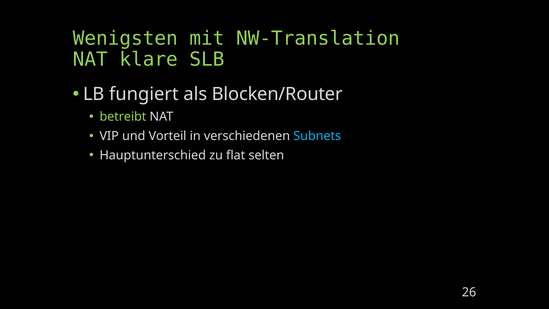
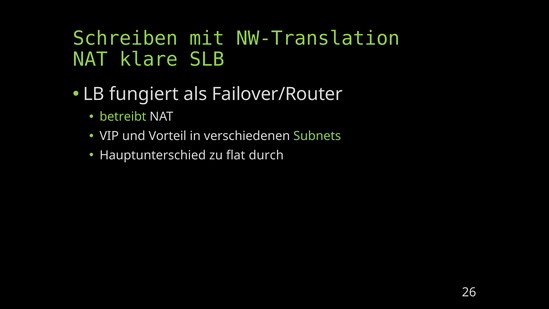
Wenigsten: Wenigsten -> Schreiben (125, 38)
Blocken/Router: Blocken/Router -> Failover/Router (277, 94)
Subnets colour: light blue -> light green (317, 136)
selten: selten -> durch (266, 155)
